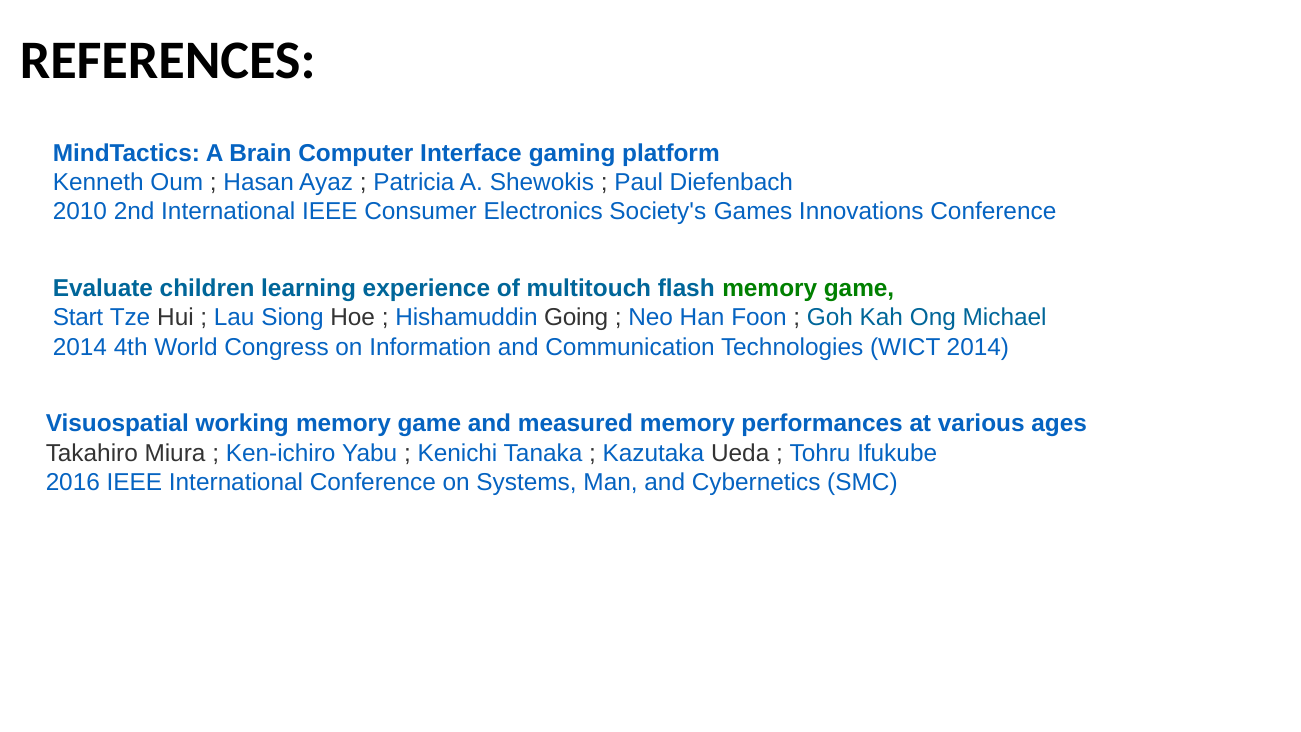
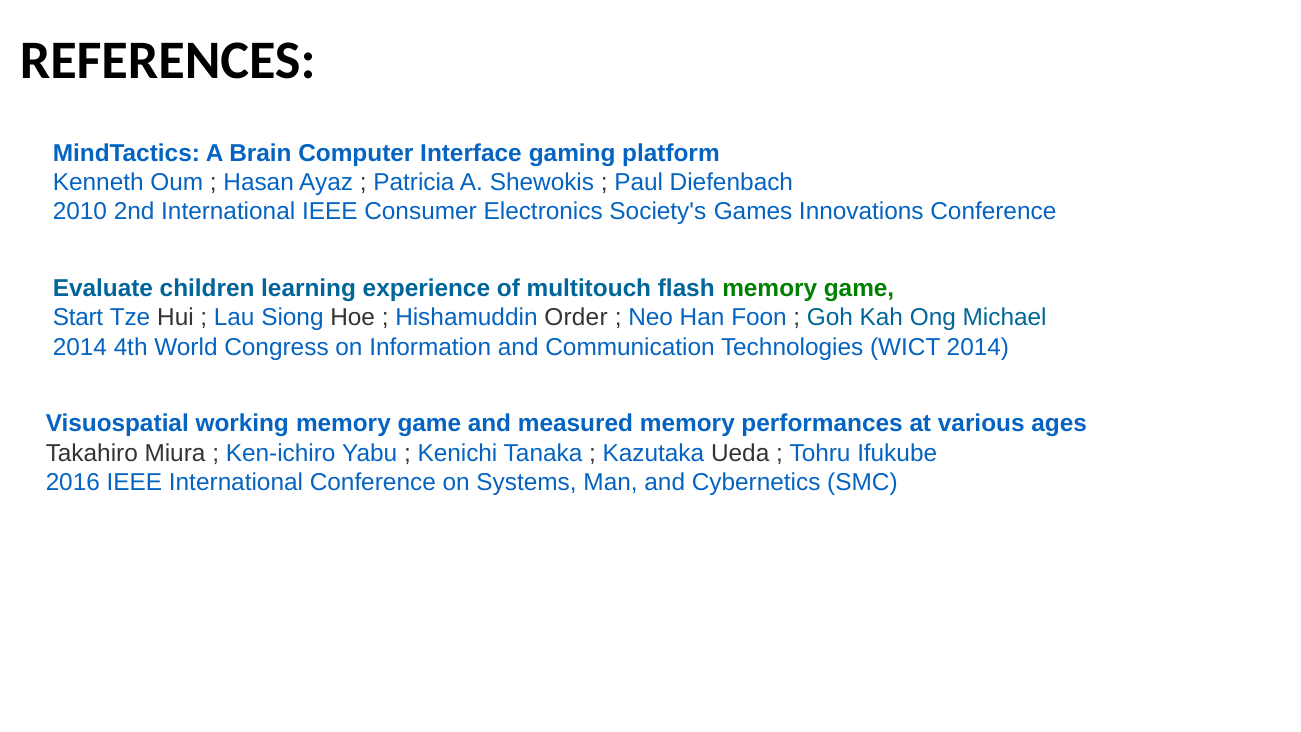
Going: Going -> Order (576, 318)
